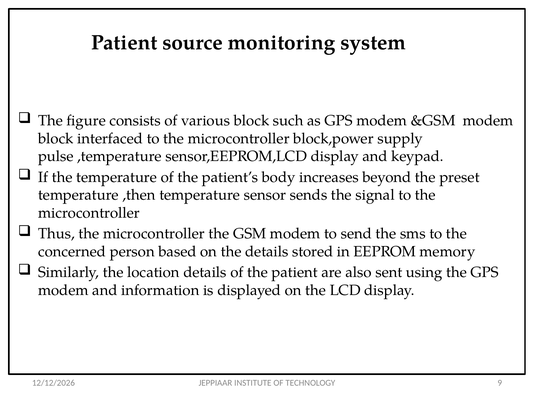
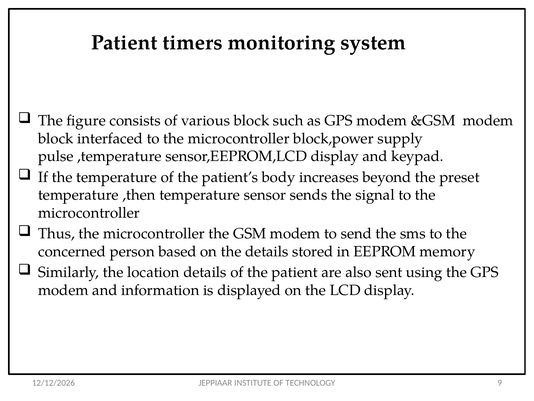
source: source -> timers (193, 42)
